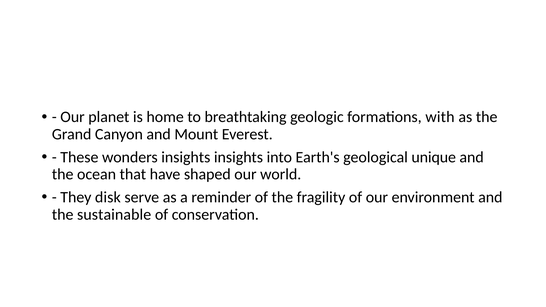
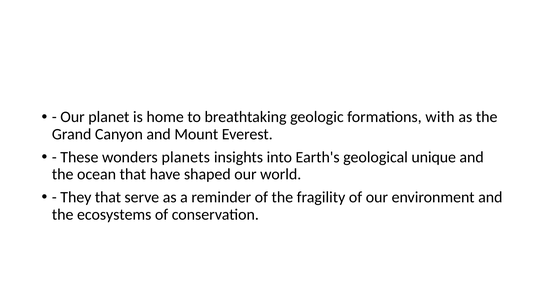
wonders insights: insights -> planets (186, 157)
They disk: disk -> that (108, 197)
sustainable: sustainable -> ecosystems (114, 215)
